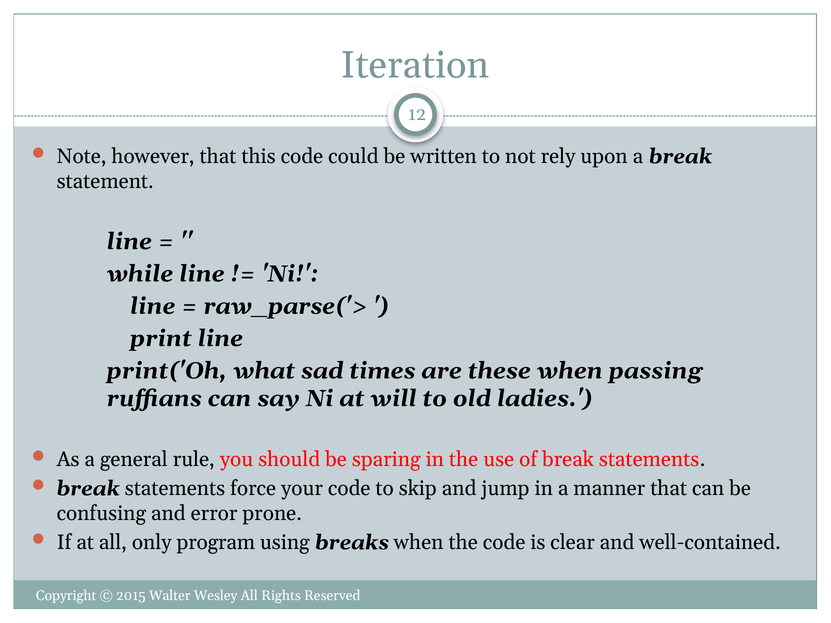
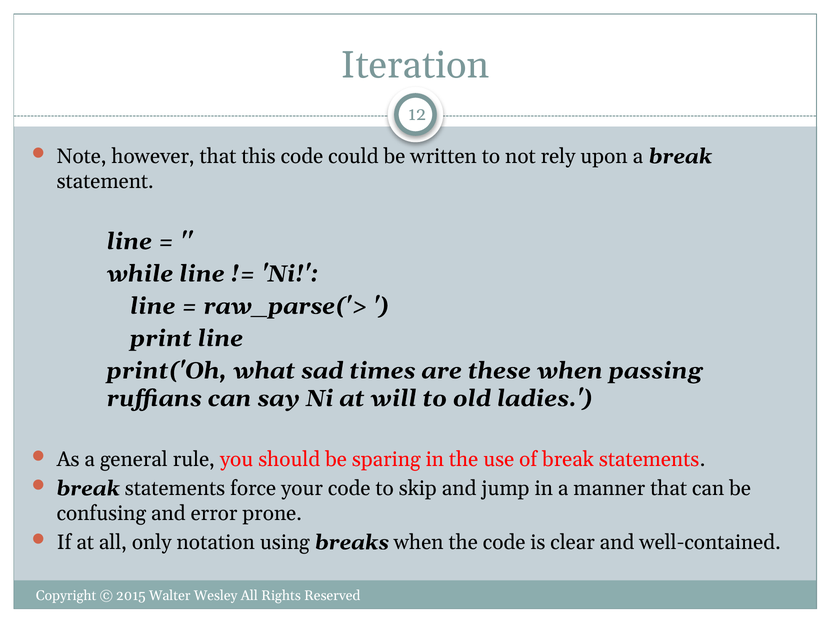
program: program -> notation (216, 543)
